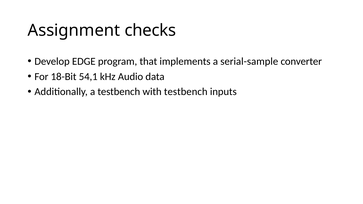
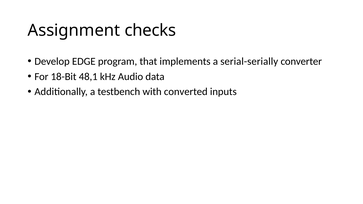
serial-sample: serial-sample -> serial-serially (249, 61)
54,1: 54,1 -> 48,1 (88, 77)
with testbench: testbench -> converted (186, 92)
